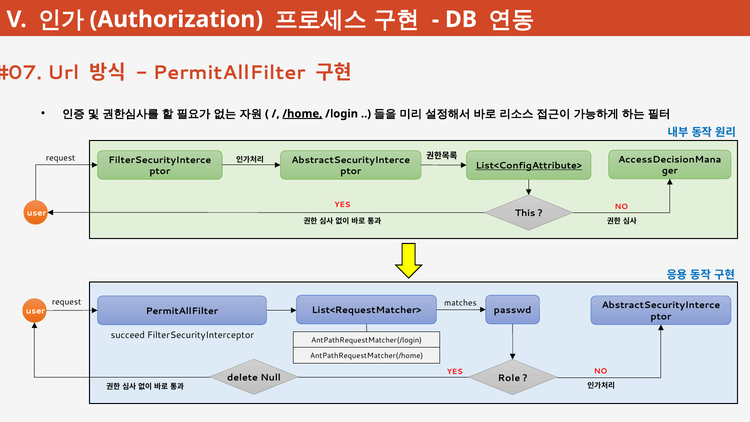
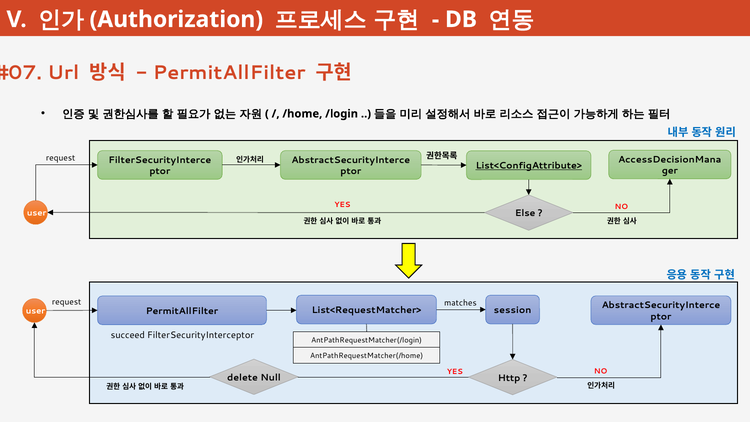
/home underline: present -> none (302, 114)
This: This -> Else (525, 213)
passwd: passwd -> session (513, 310)
Role: Role -> Http (509, 378)
